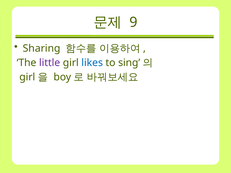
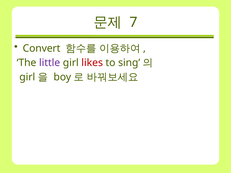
9: 9 -> 7 (133, 22)
Sharing: Sharing -> Convert (42, 48)
likes colour: blue -> red (92, 63)
